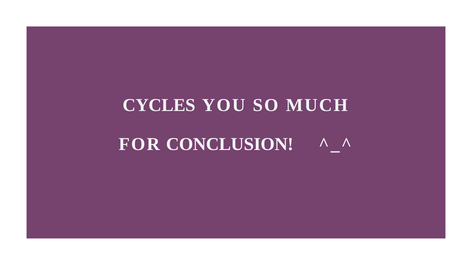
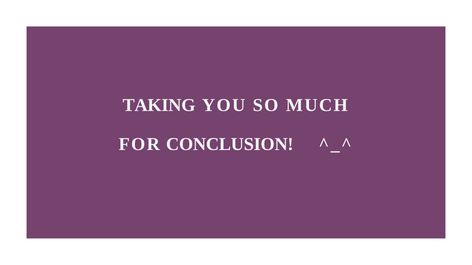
CYCLES: CYCLES -> TAKING (159, 105)
